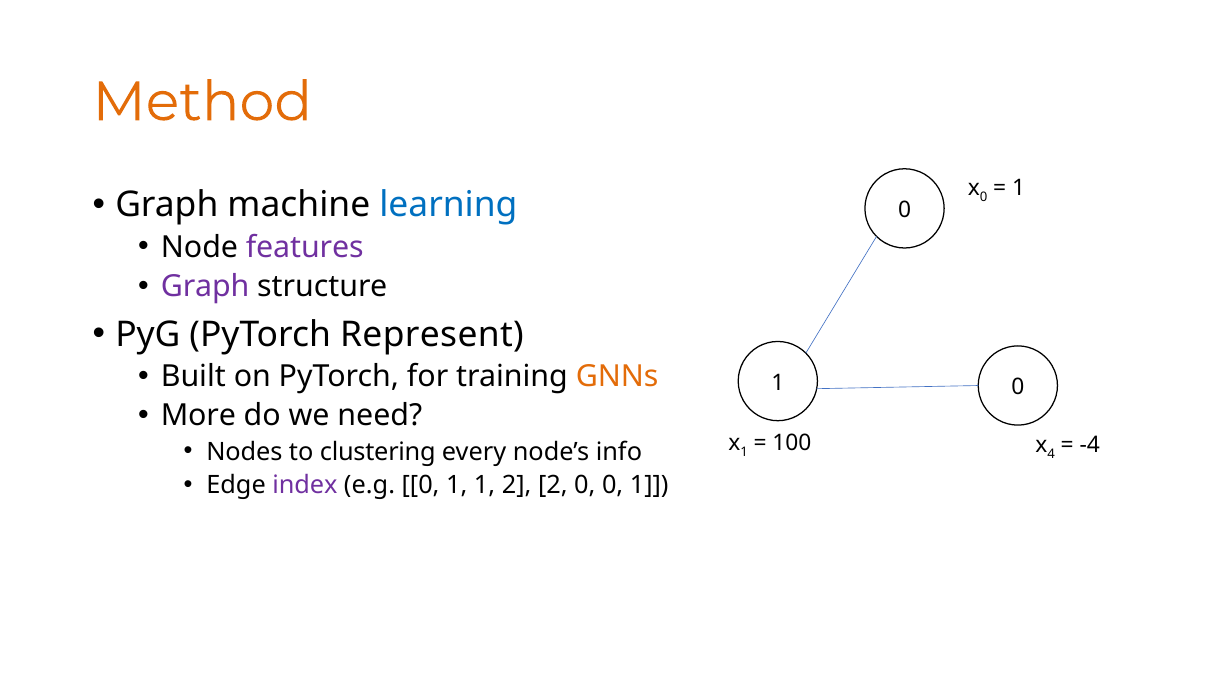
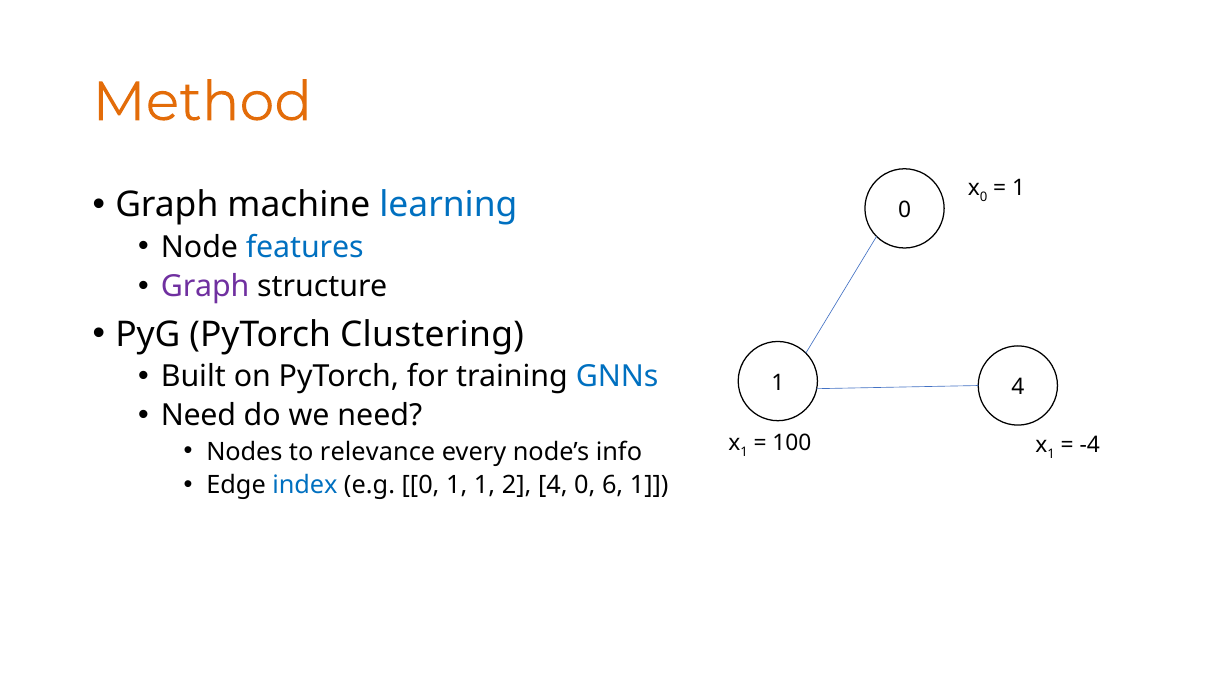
features colour: purple -> blue (305, 247)
Represent: Represent -> Clustering (432, 334)
GNNs colour: orange -> blue (617, 376)
0: 0 -> 4 (1018, 387)
More: More -> Need (198, 415)
4: 4 -> 1 (1051, 454)
clustering: clustering -> relevance (378, 452)
index colour: purple -> blue (305, 485)
2 2: 2 -> 4 (553, 485)
0 0: 0 -> 6 (613, 485)
